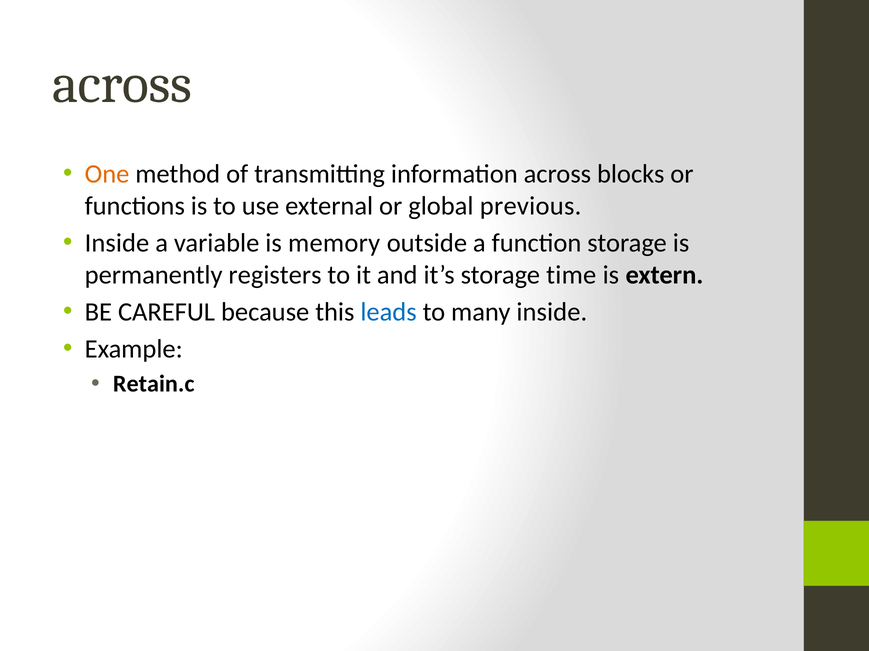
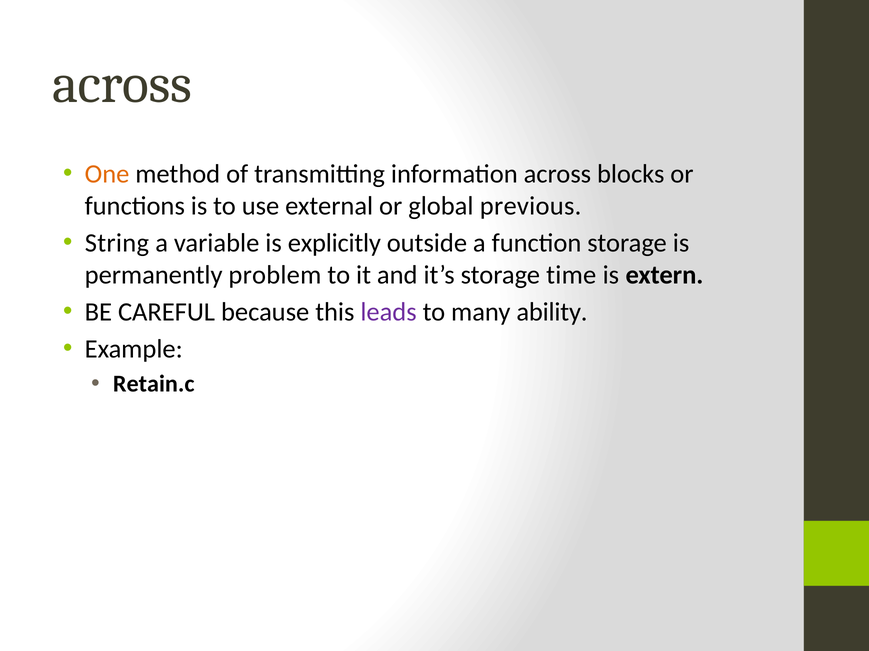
Inside: Inside -> String (117, 243)
memory: memory -> explicitly (334, 243)
registers: registers -> problem (275, 275)
leads colour: blue -> purple (389, 312)
many inside: inside -> ability (552, 312)
